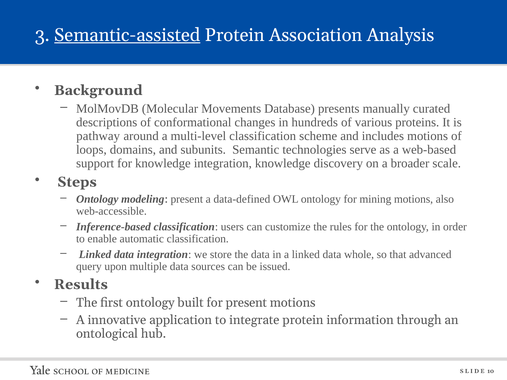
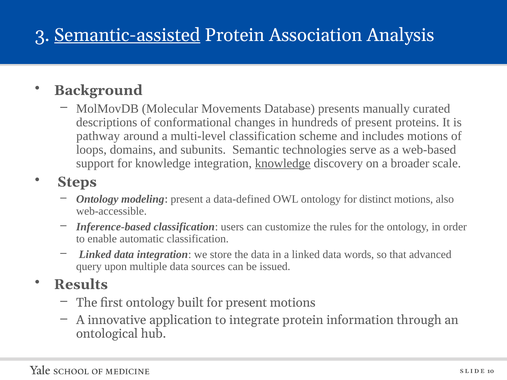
of various: various -> present (373, 122)
knowledge underline: none -> present (283, 163)
mining: mining -> distinct (375, 199)
whole: whole -> words (359, 254)
